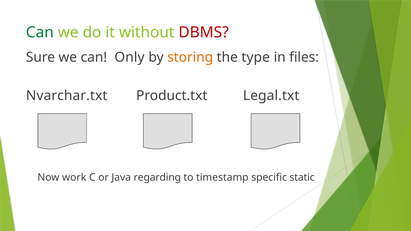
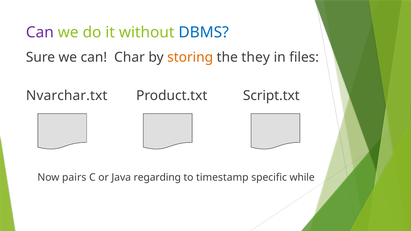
Can colour: green -> purple (40, 32)
DBMS colour: red -> blue (204, 32)
Only: Only -> Char (130, 57)
type: type -> they (256, 57)
Legal.txt: Legal.txt -> Script.txt (271, 96)
work: work -> pairs (74, 178)
static: static -> while (302, 178)
